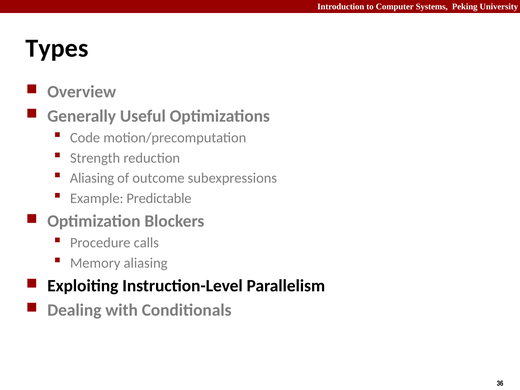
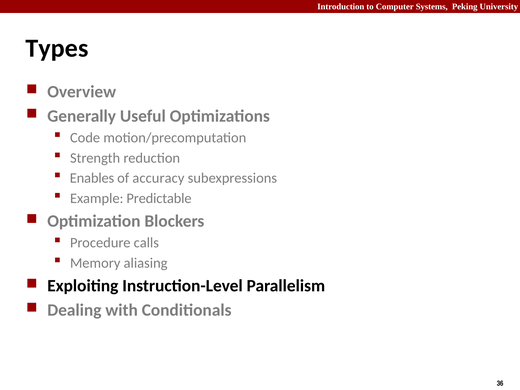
Aliasing: Aliasing -> Enables (92, 178)
outcome: outcome -> accuracy (158, 178)
